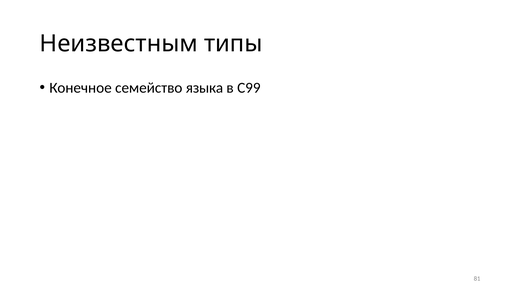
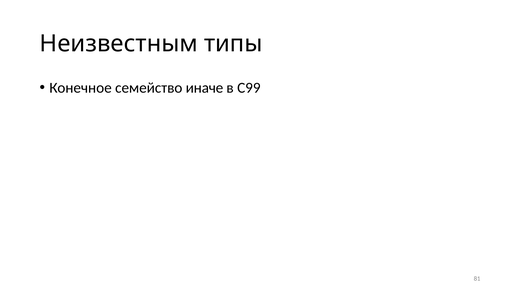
языка: языка -> иначе (204, 88)
